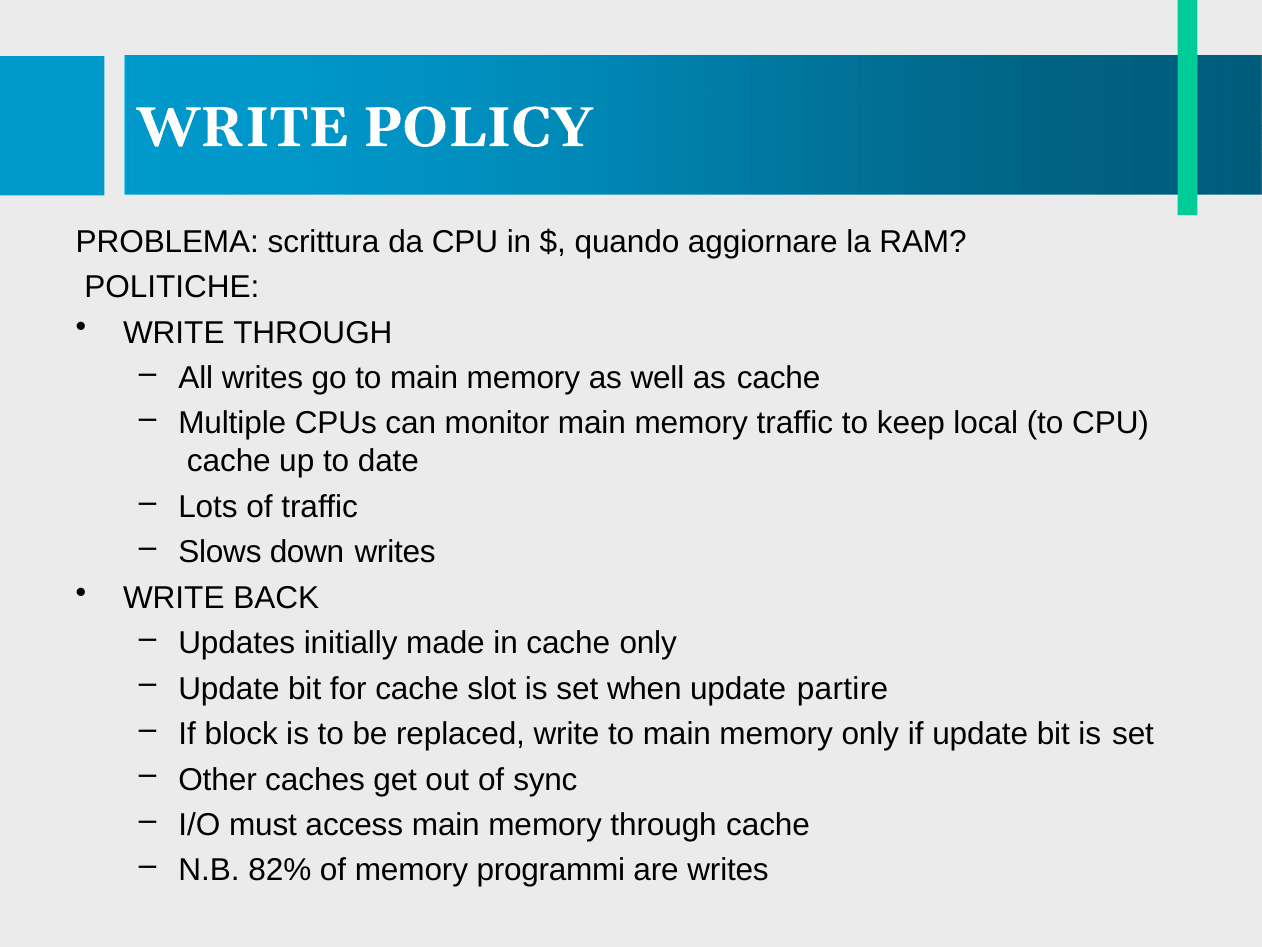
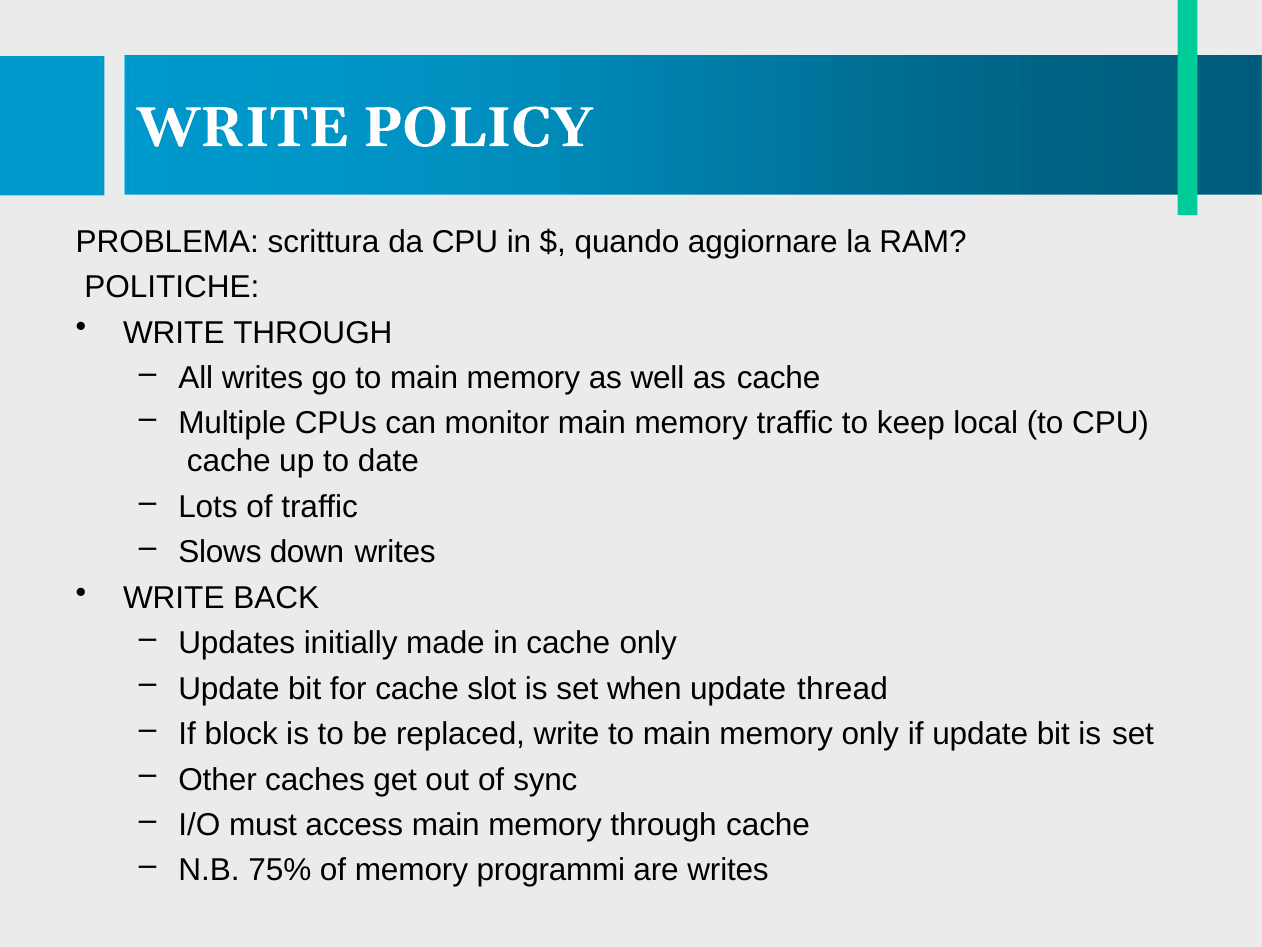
partire: partire -> thread (843, 688)
82%: 82% -> 75% (280, 870)
